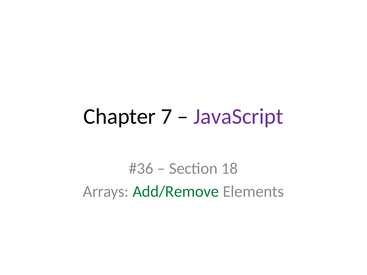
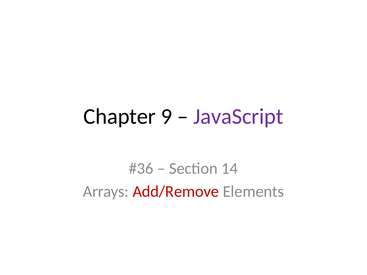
7: 7 -> 9 (166, 117)
18: 18 -> 14 (230, 169)
Add/Remove colour: green -> red (176, 192)
